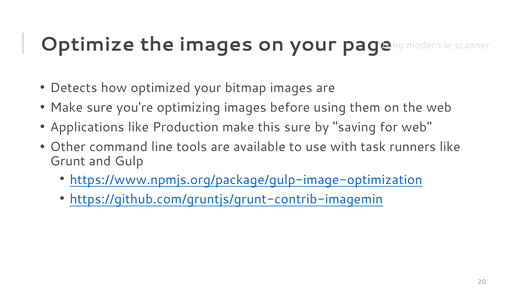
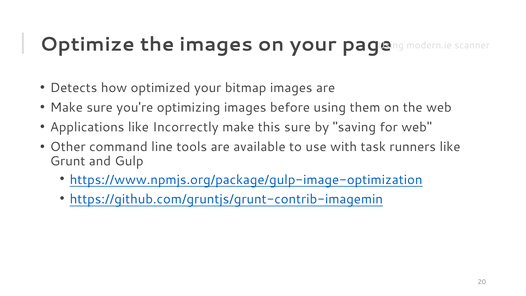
Production: Production -> Incorrectly (186, 127)
